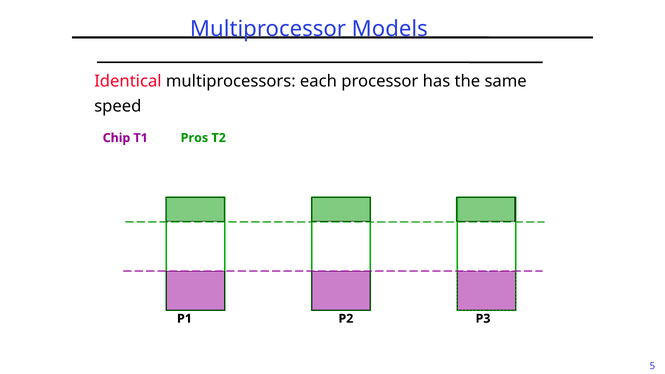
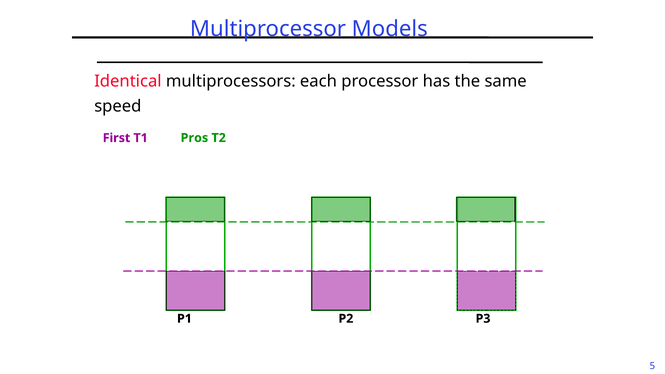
Chip: Chip -> First (116, 138)
